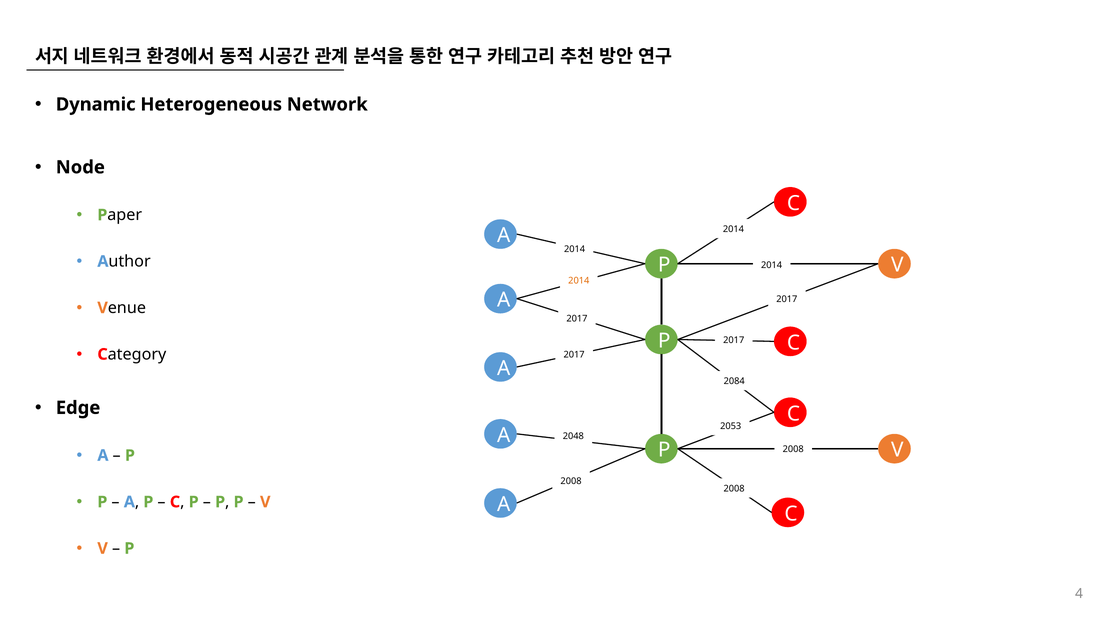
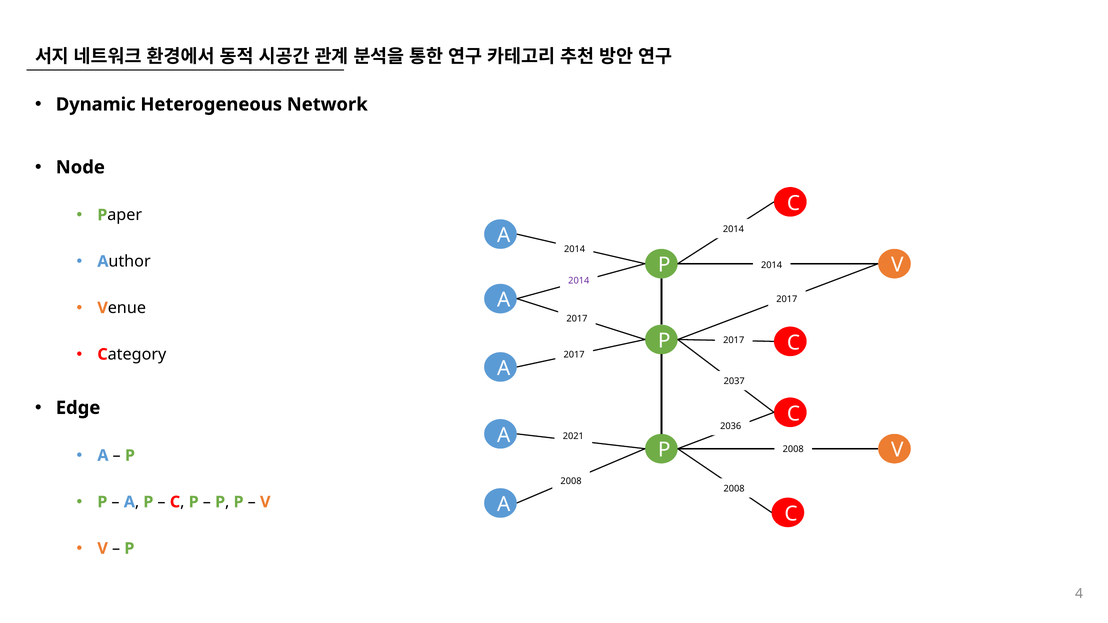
2014 colour: orange -> purple (579, 281)
2084: 2084 -> 2037 (734, 381)
2053: 2053 -> 2036 (731, 426)
2048: 2048 -> 2021 (573, 436)
